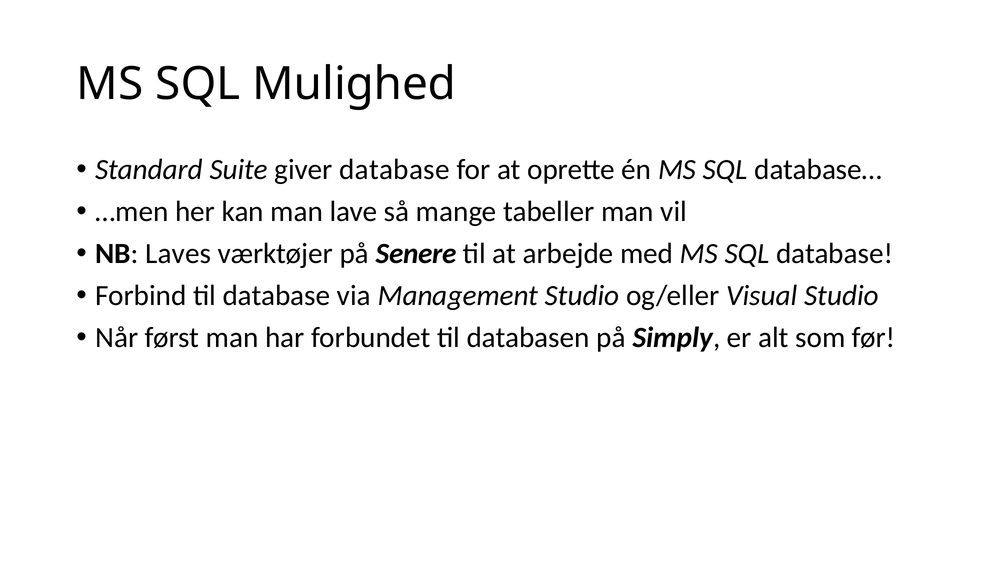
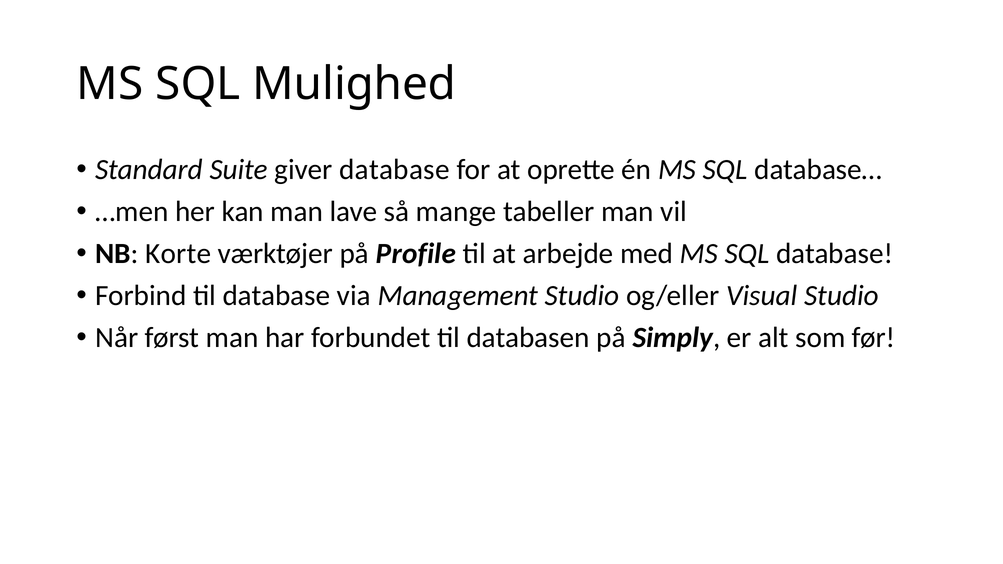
Laves: Laves -> Korte (178, 254)
Senere: Senere -> Profile (416, 254)
